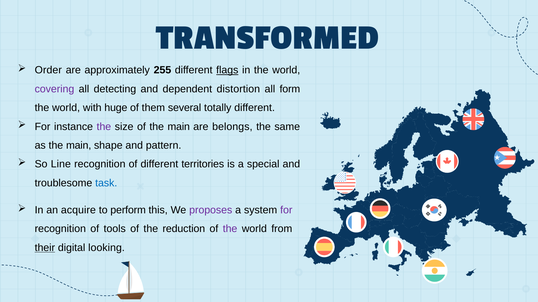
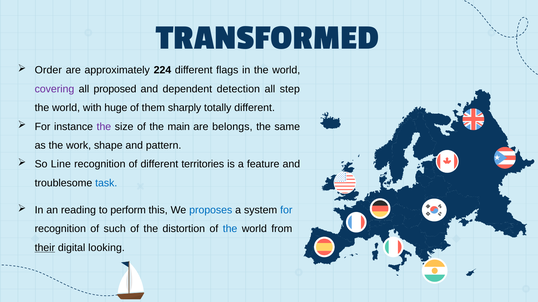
255: 255 -> 224 (162, 70)
flags underline: present -> none (227, 70)
detecting: detecting -> proposed (115, 89)
distortion: distortion -> detection (238, 89)
form: form -> step (290, 89)
several: several -> sharply (185, 108)
as the main: main -> work (79, 146)
special: special -> feature (263, 165)
acquire: acquire -> reading (78, 211)
proposes colour: purple -> blue (211, 211)
for colour: purple -> blue (286, 211)
tools: tools -> such (115, 229)
reduction: reduction -> distortion (184, 229)
the colour: purple -> blue (230, 229)
